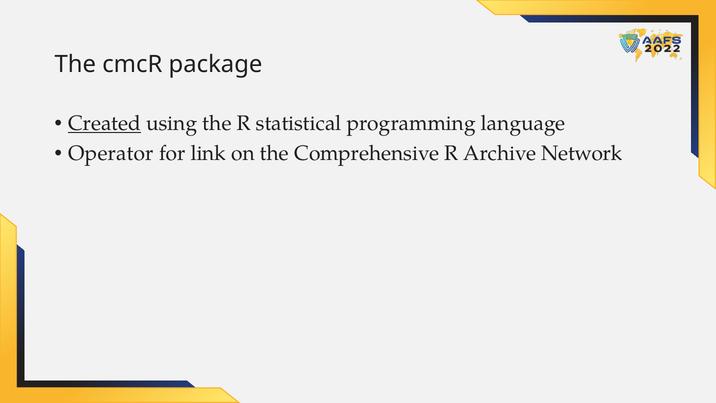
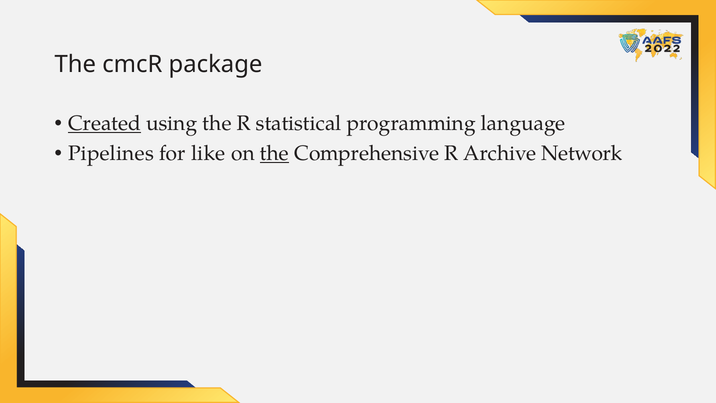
Operator: Operator -> Pipelines (111, 153)
link: link -> like (208, 153)
the underline: none -> present (274, 153)
